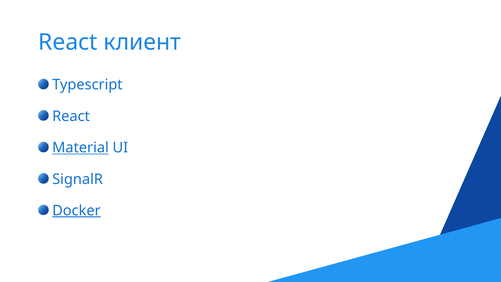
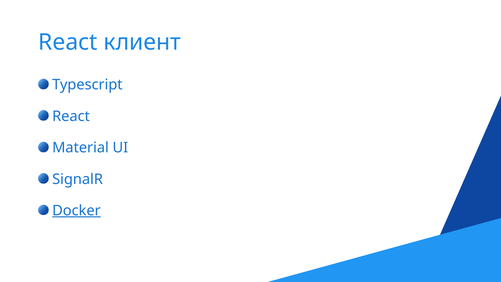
Material underline: present -> none (80, 148)
